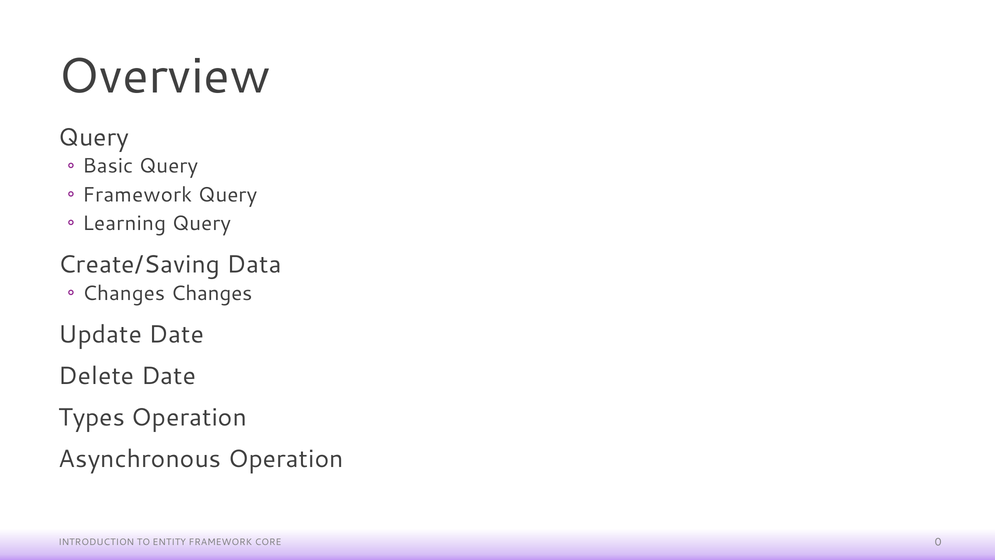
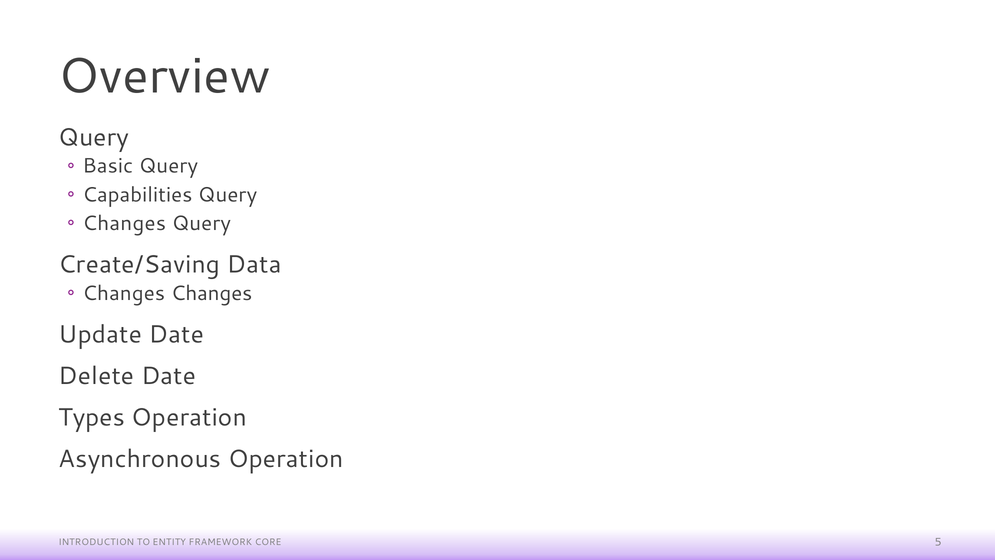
Framework: Framework -> Capabilities (137, 195)
Learning: Learning -> Changes (124, 223)
0: 0 -> 5 (938, 542)
